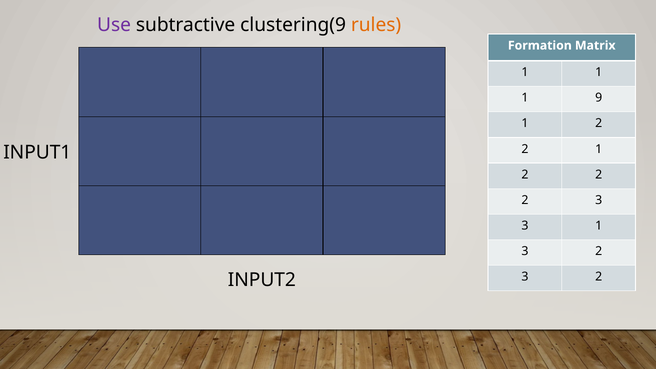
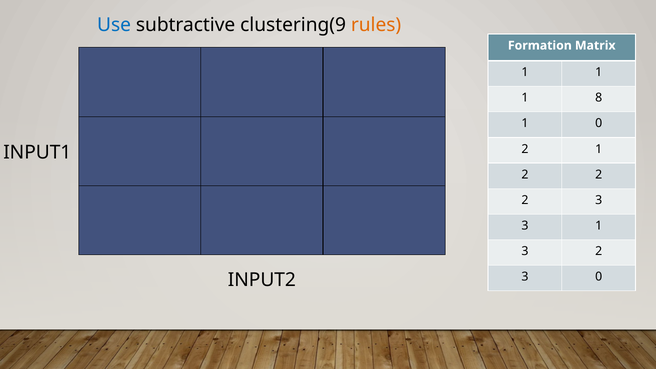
Use colour: purple -> blue (114, 25)
9: 9 -> 8 (599, 98)
2: 2 -> 0 (599, 123)
2: 2 -> 0 (599, 277)
